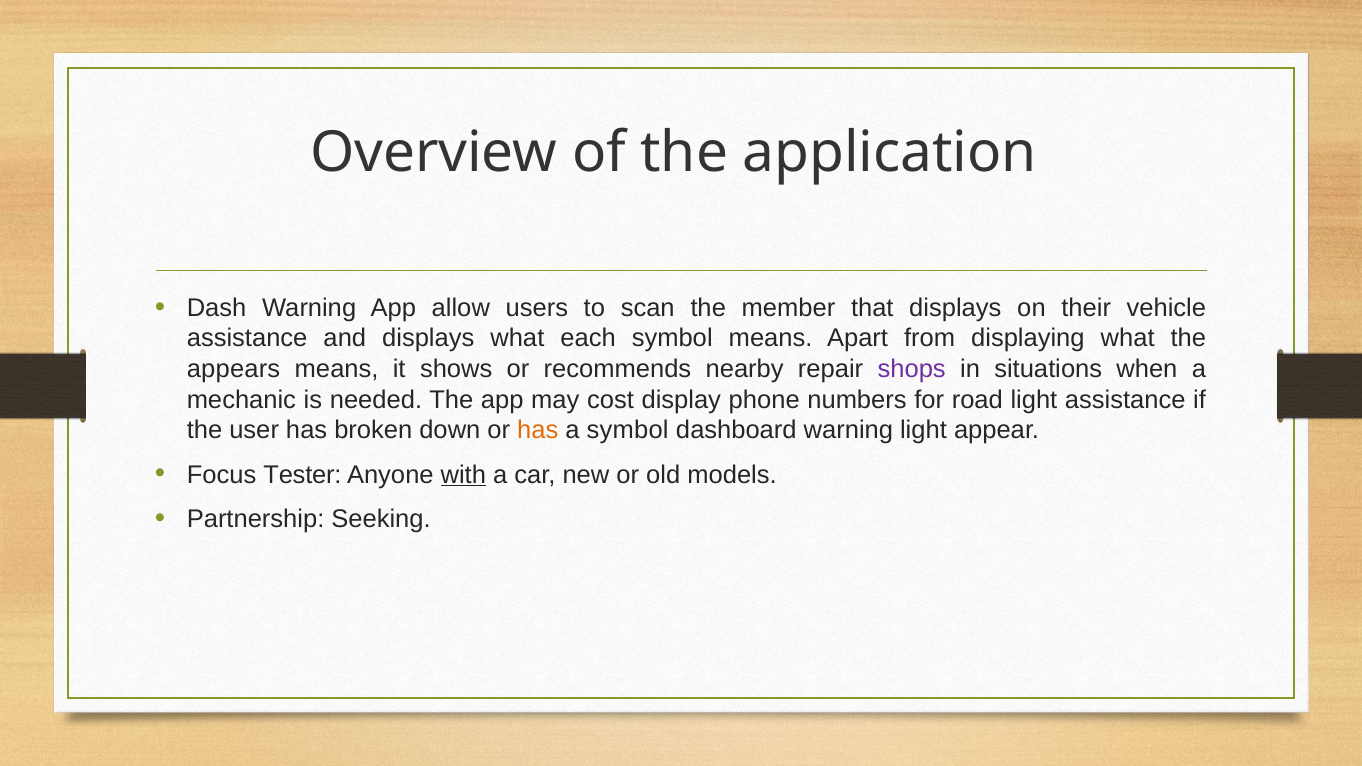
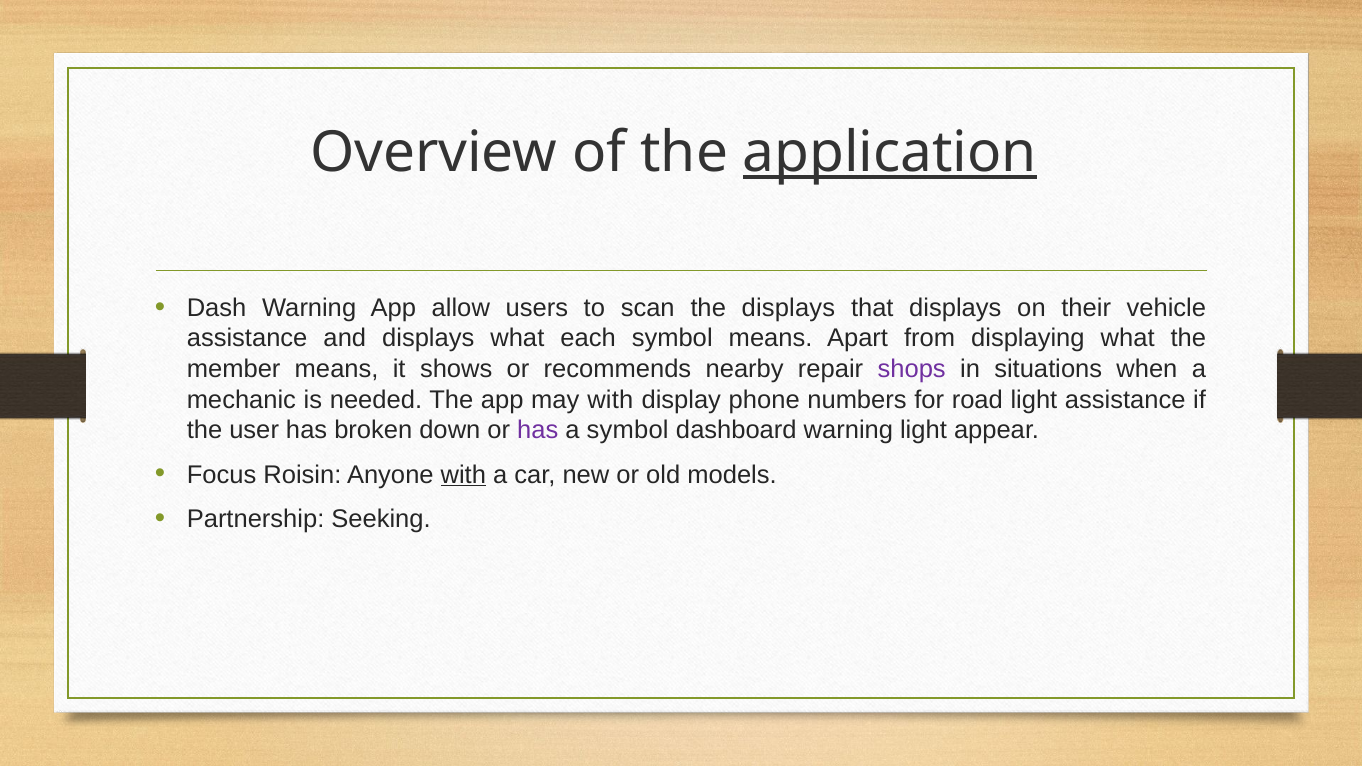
application underline: none -> present (890, 153)
the member: member -> displays (788, 308)
appears: appears -> member (234, 369)
may cost: cost -> with (610, 400)
has colour: orange -> purple (538, 430)
Tester: Tester -> Roisin (302, 475)
